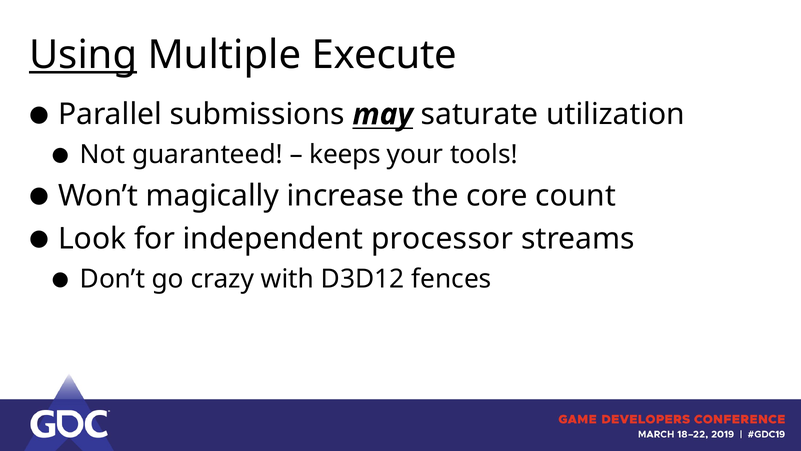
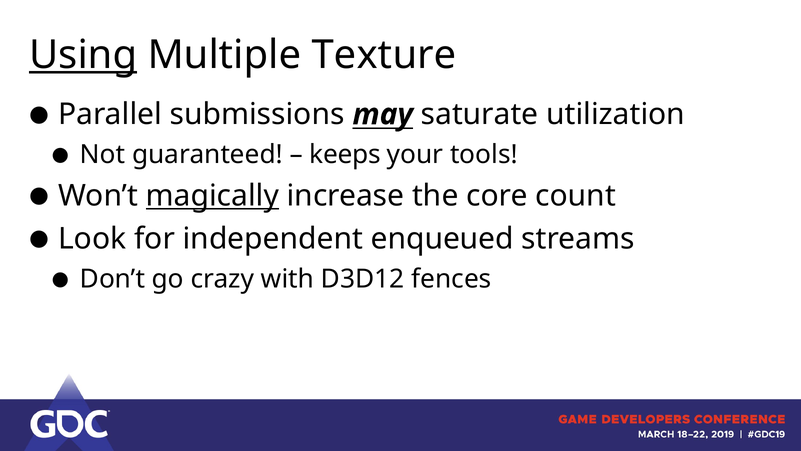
Execute: Execute -> Texture (384, 55)
magically underline: none -> present (212, 196)
processor: processor -> enqueued (442, 239)
